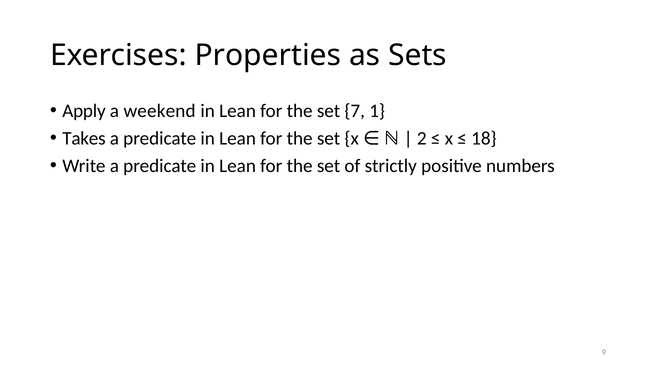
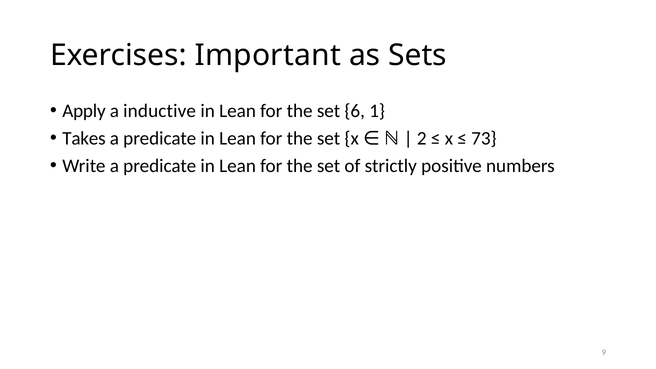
Properties: Properties -> Important (268, 55)
weekend: weekend -> inductive (160, 111)
7: 7 -> 6 (355, 111)
18: 18 -> 73 (484, 138)
